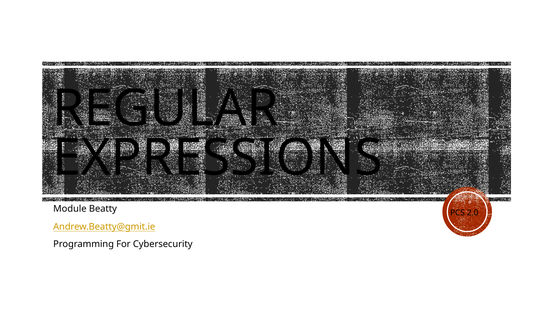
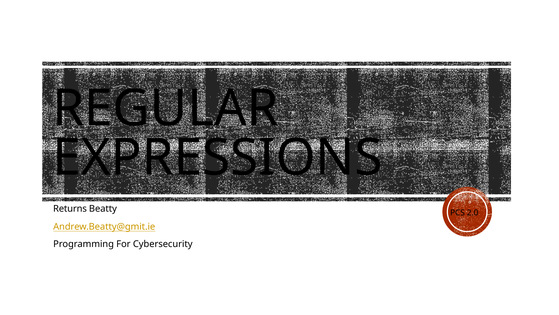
Module: Module -> Returns (70, 208)
